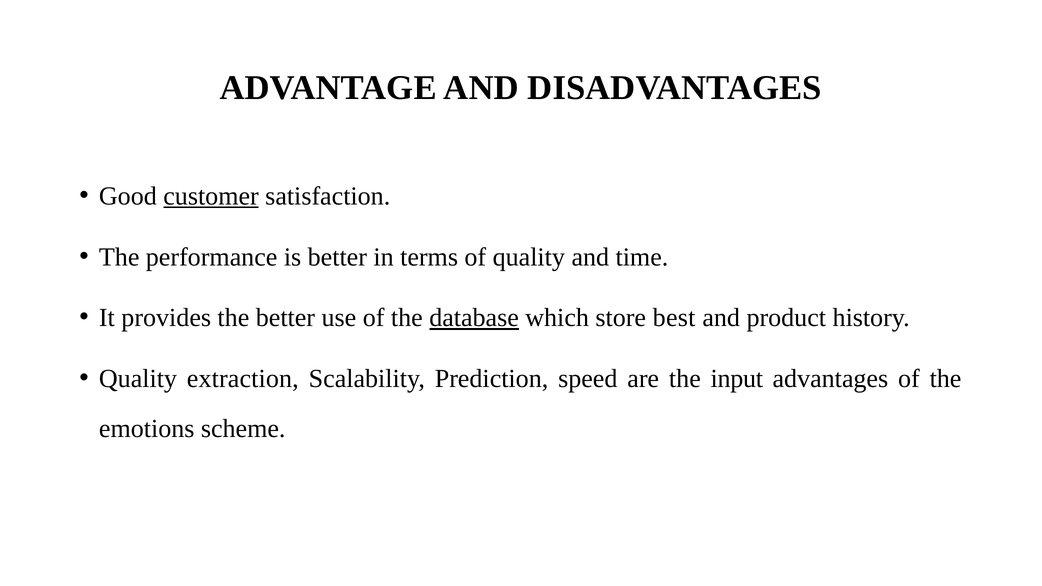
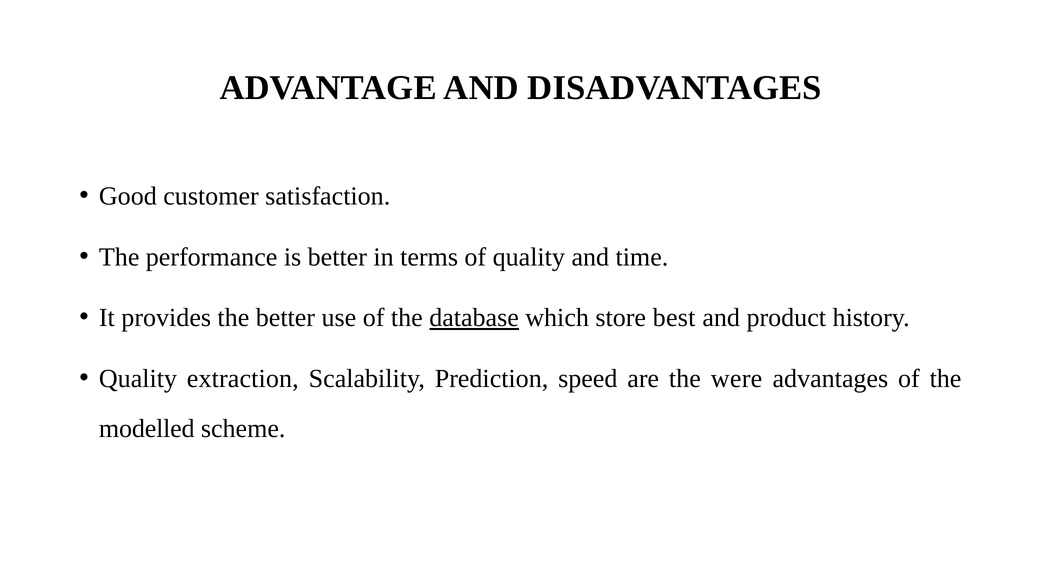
customer underline: present -> none (211, 196)
input: input -> were (737, 379)
emotions: emotions -> modelled (147, 429)
